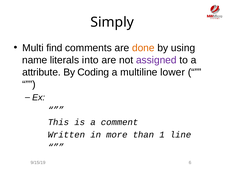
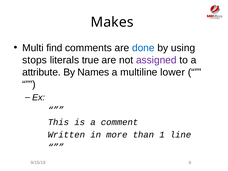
Simply: Simply -> Makes (112, 22)
done colour: orange -> blue (143, 48)
name: name -> stops (35, 60)
into: into -> true (90, 60)
Coding: Coding -> Names (93, 72)
